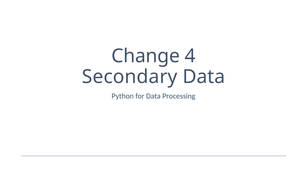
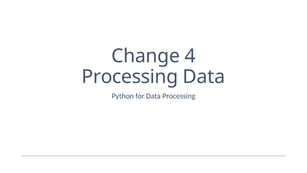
Secondary: Secondary -> Processing (130, 77)
